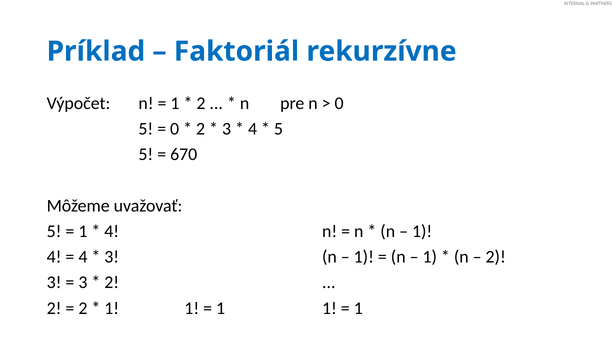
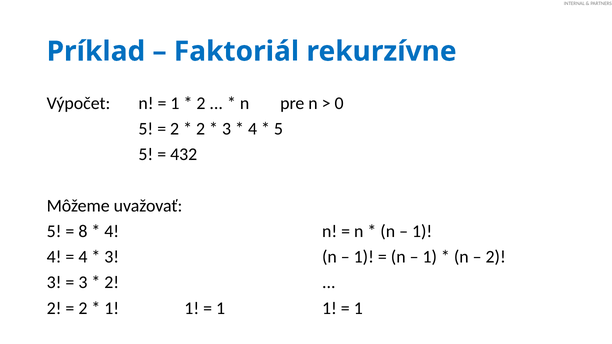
0: 0 -> 2 (175, 129)
670: 670 -> 432 (184, 155)
1: 1 -> 8 (83, 232)
